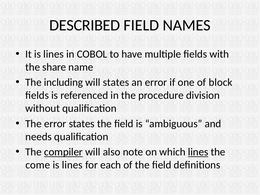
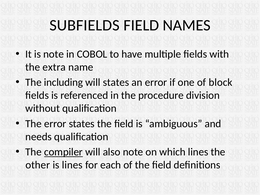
DESCRIBED: DESCRIBED -> SUBFIELDS (85, 25)
It is lines: lines -> note (54, 54)
share: share -> extra (54, 67)
lines underline: present -> none (198, 152)
come: come -> other (38, 165)
